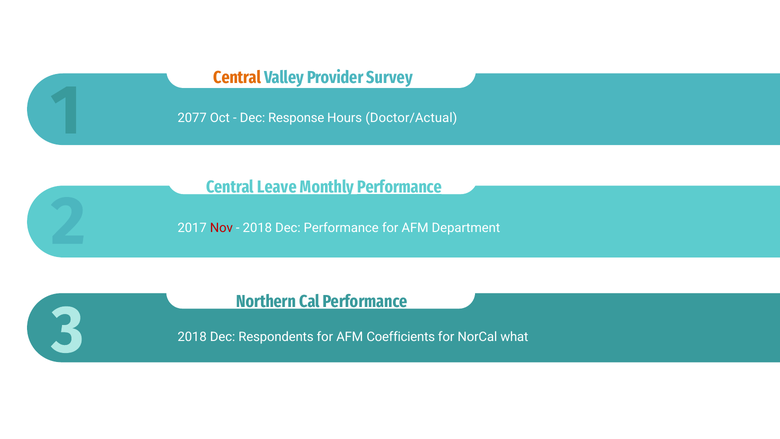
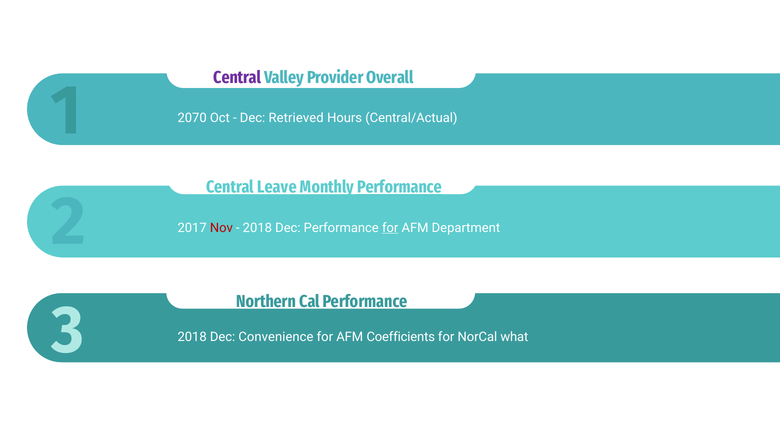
Central colour: orange -> purple (237, 77)
Survey: Survey -> Overall (390, 77)
2077: 2077 -> 2070 (192, 118)
Response: Response -> Retrieved (296, 118)
Doctor/Actual: Doctor/Actual -> Central/Actual (411, 118)
for underline: none -> present (390, 228)
Respondents: Respondents -> Convenience (276, 337)
